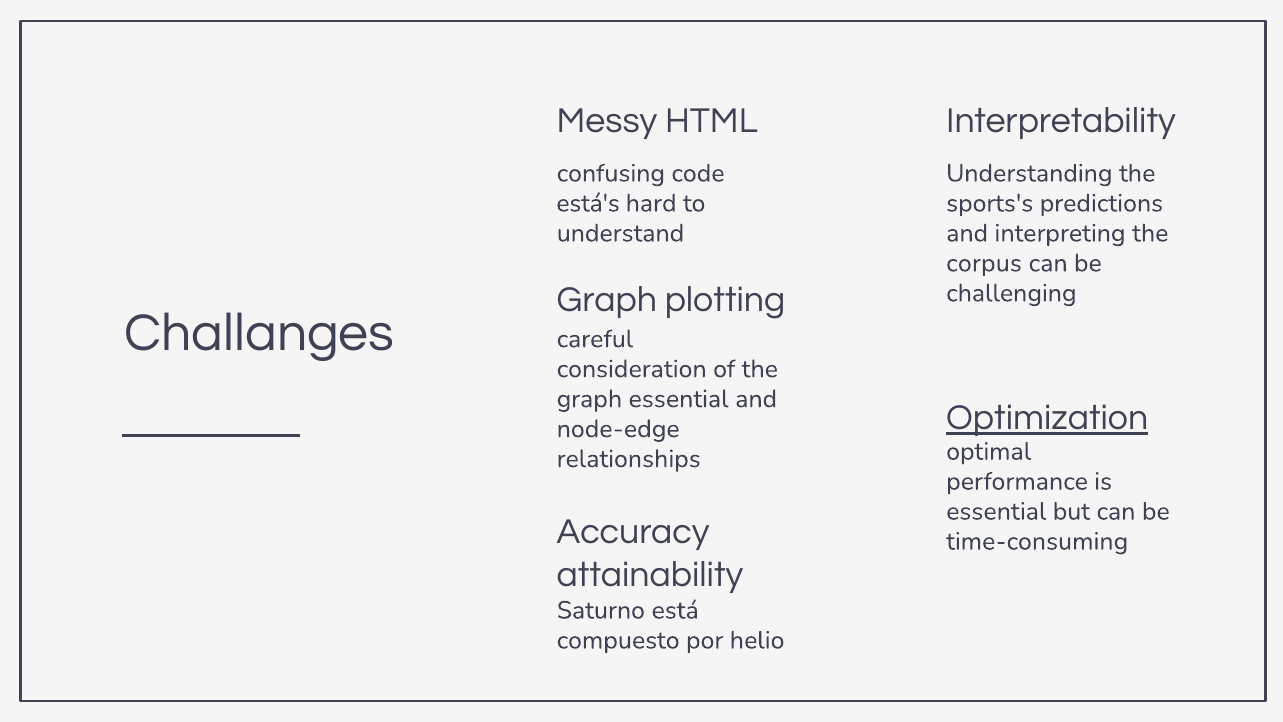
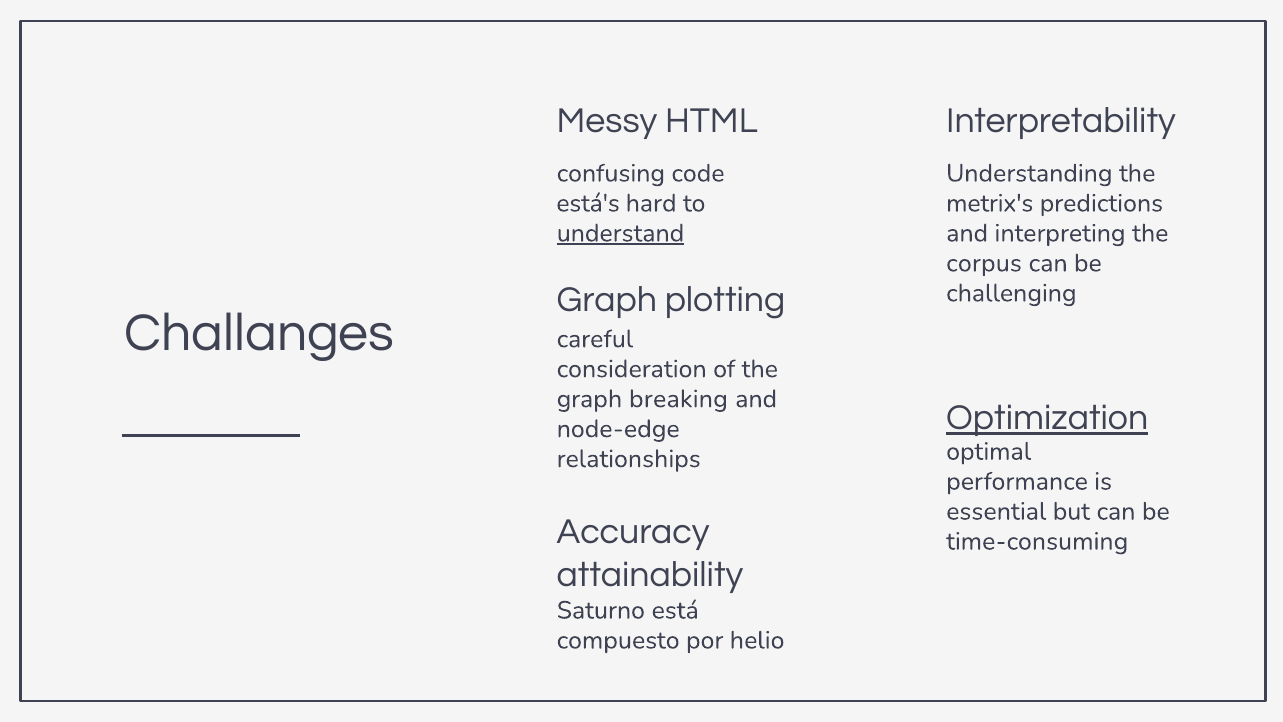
sports's: sports's -> metrix's (990, 203)
understand underline: none -> present (620, 233)
graph essential: essential -> breaking (678, 399)
